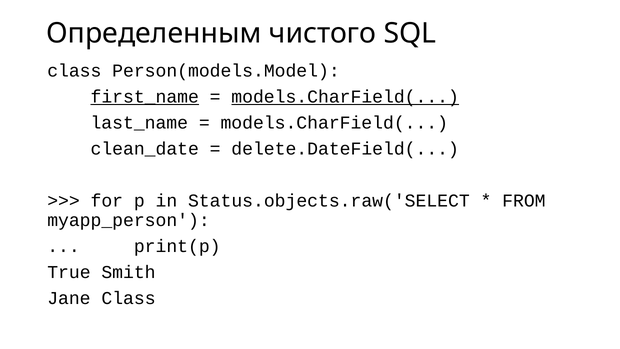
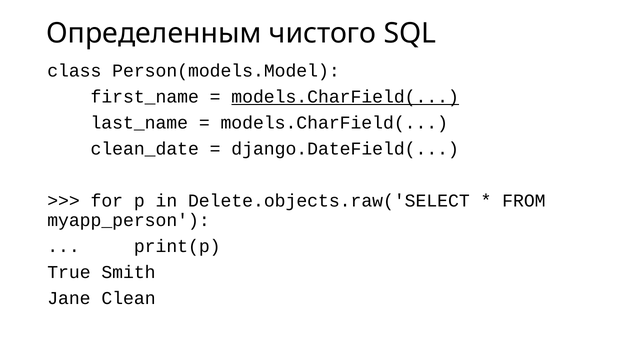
first_name underline: present -> none (145, 97)
delete.DateField(: delete.DateField( -> django.DateField( (345, 149)
Status.objects.raw('SELECT: Status.objects.raw('SELECT -> Delete.objects.raw('SELECT (329, 201)
Jane Class: Class -> Clean (129, 298)
